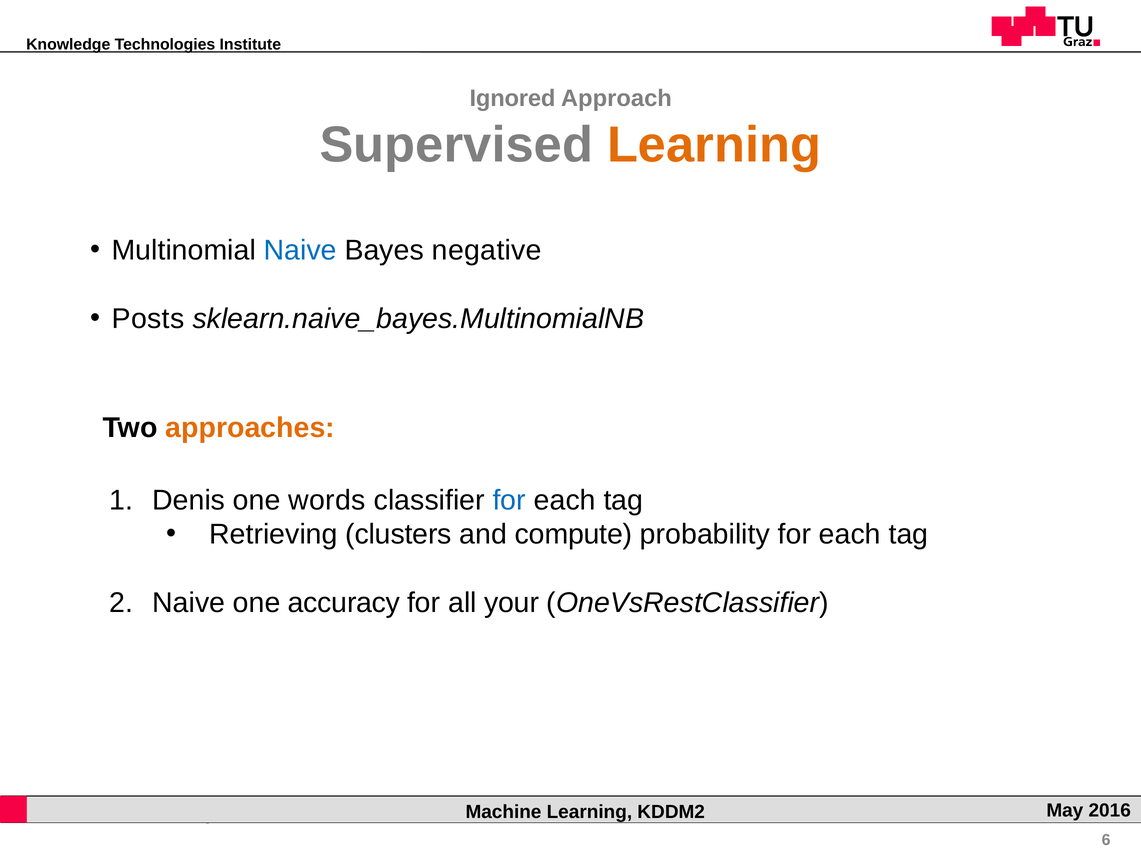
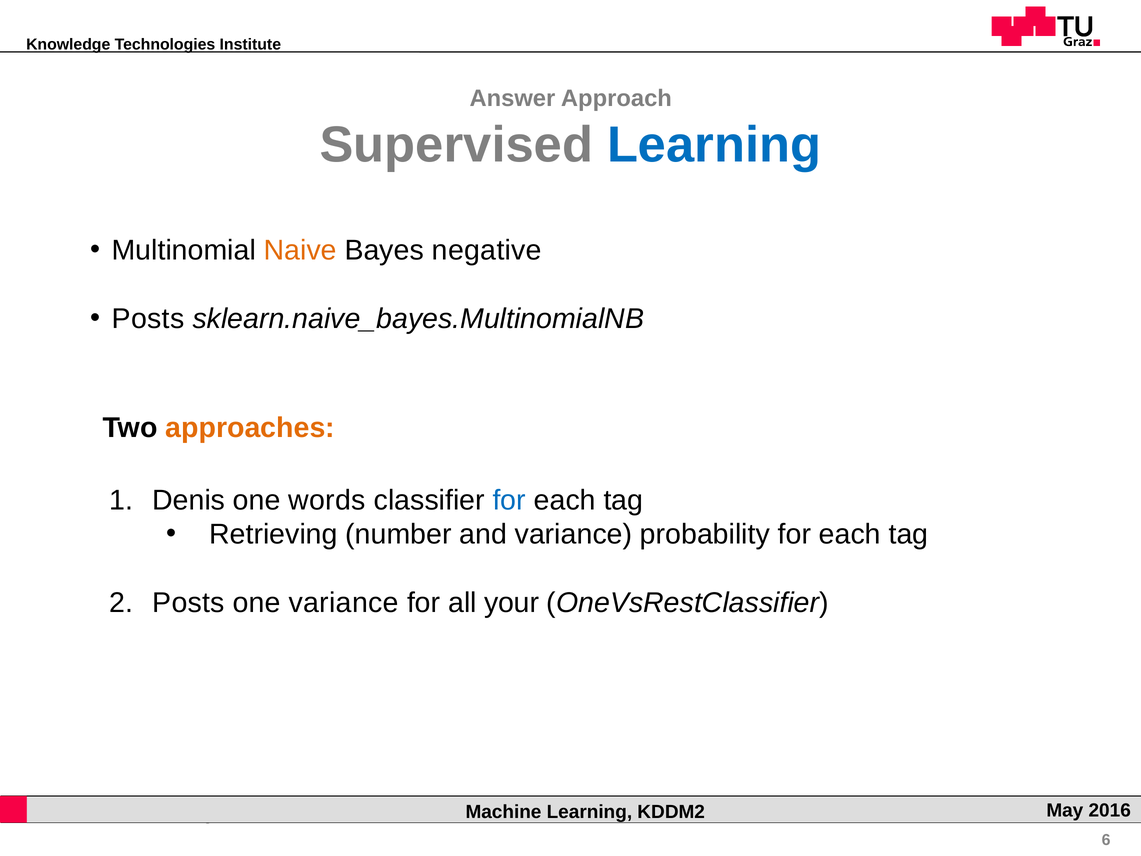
Ignored: Ignored -> Answer (512, 99)
Learning colour: orange -> blue (714, 145)
Naive colour: blue -> orange (300, 250)
clusters: clusters -> number (398, 534)
and compute: compute -> variance (574, 534)
Naive: Naive -> Posts (189, 603)
one accuracy: accuracy -> variance (344, 603)
